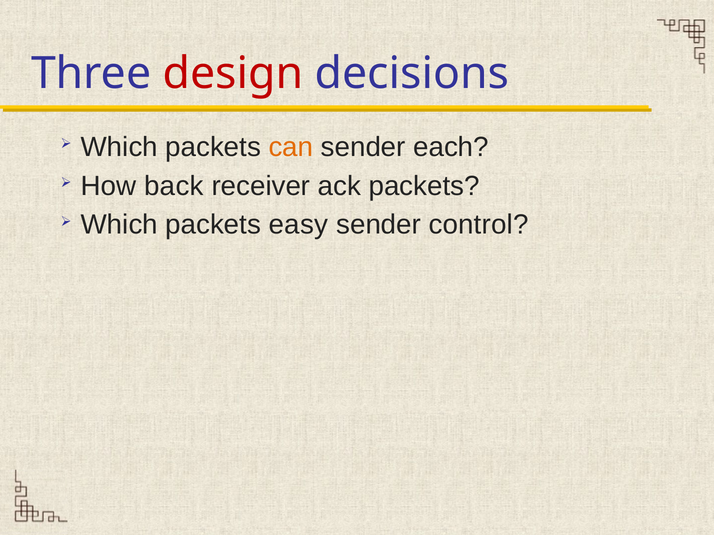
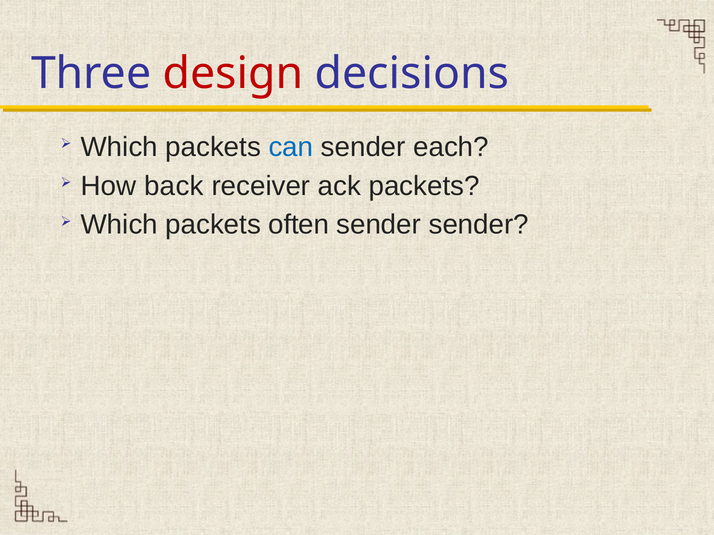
can colour: orange -> blue (291, 147)
easy: easy -> often (299, 225)
sender control: control -> sender (479, 225)
